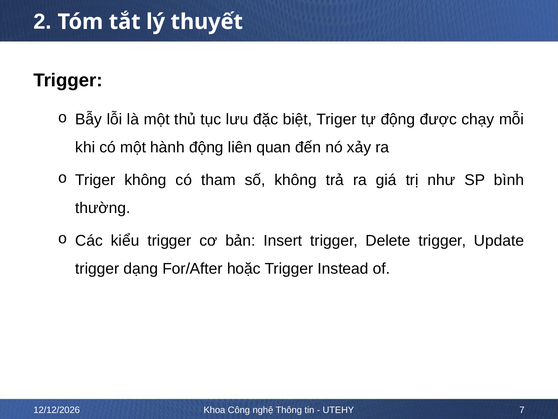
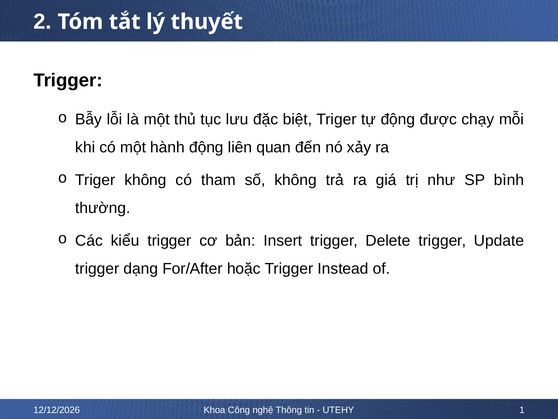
7: 7 -> 1 (522, 410)
